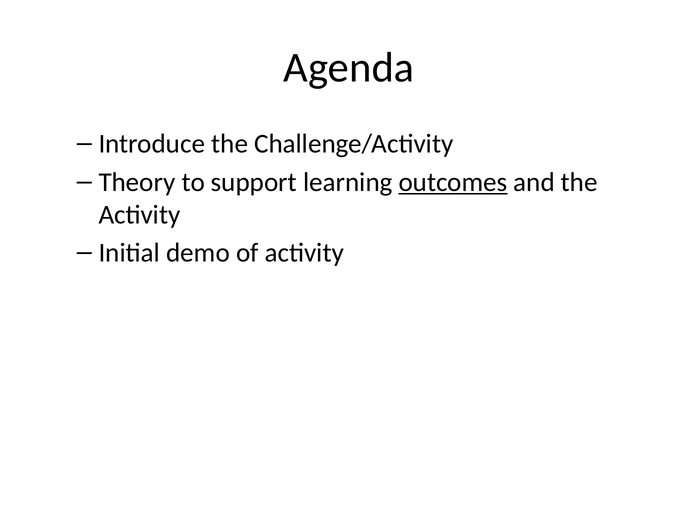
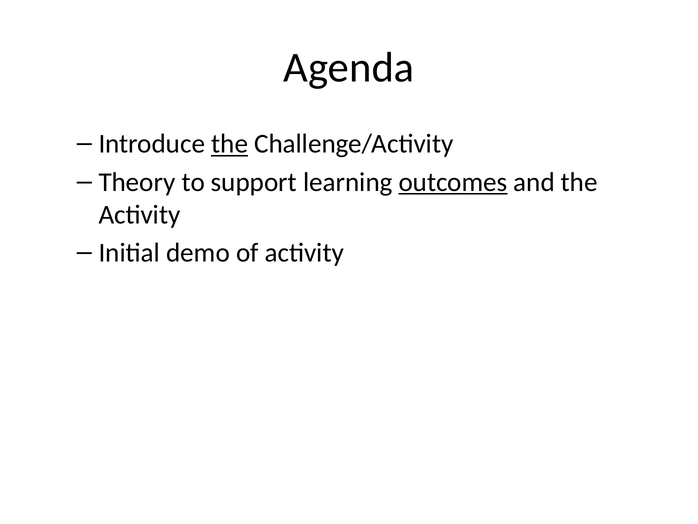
the underline: none -> present (230, 144)
